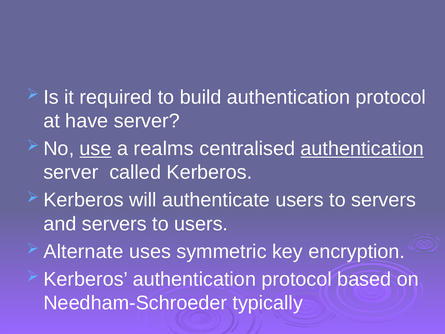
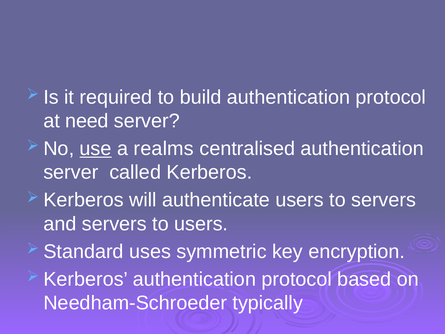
have: have -> need (87, 121)
authentication underline: present -> none (362, 149)
Alternate: Alternate -> Standard (84, 251)
